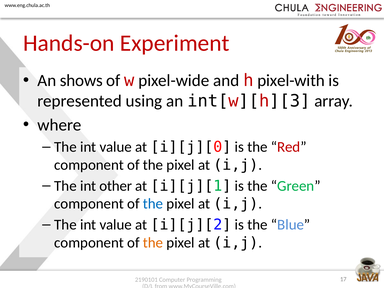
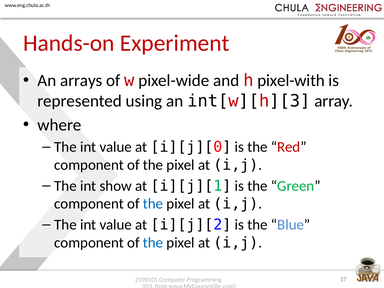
shows: shows -> arrays (81, 81)
other: other -> show (116, 186)
the colour: orange -> blue (153, 243)
